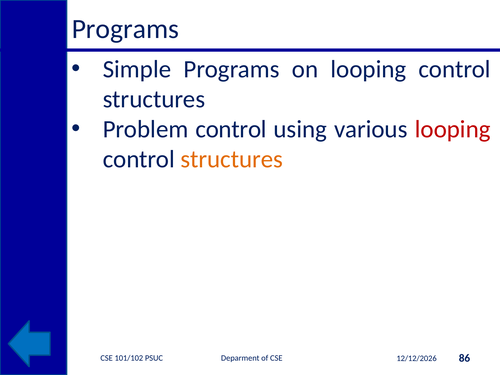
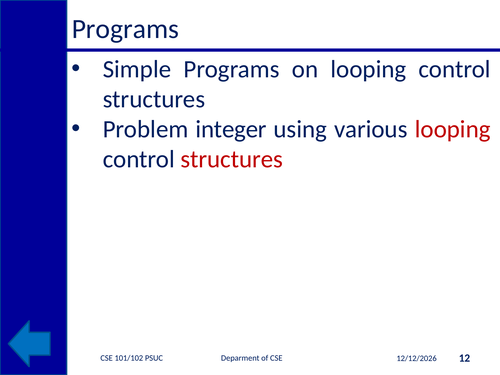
Problem control: control -> integer (231, 129)
structures colour: orange -> red (232, 159)
86: 86 -> 12 (464, 358)
